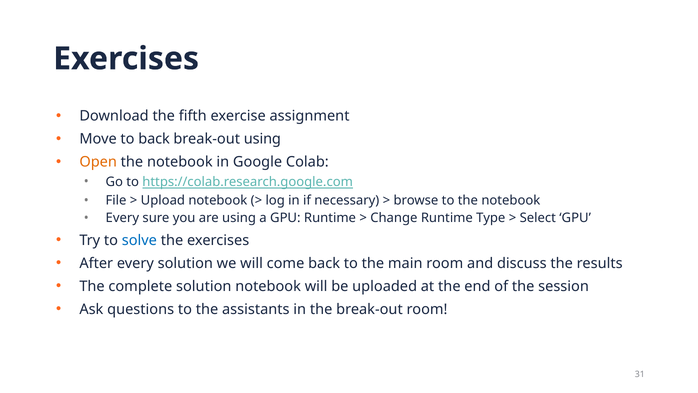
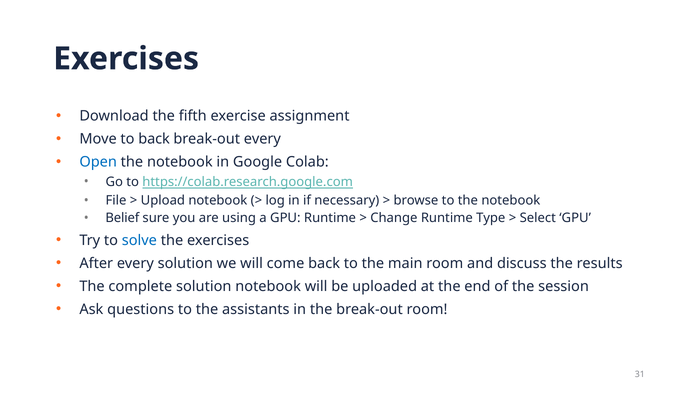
break-out using: using -> every (262, 139)
Open colour: orange -> blue (98, 162)
Every: Every -> Belief (122, 218)
